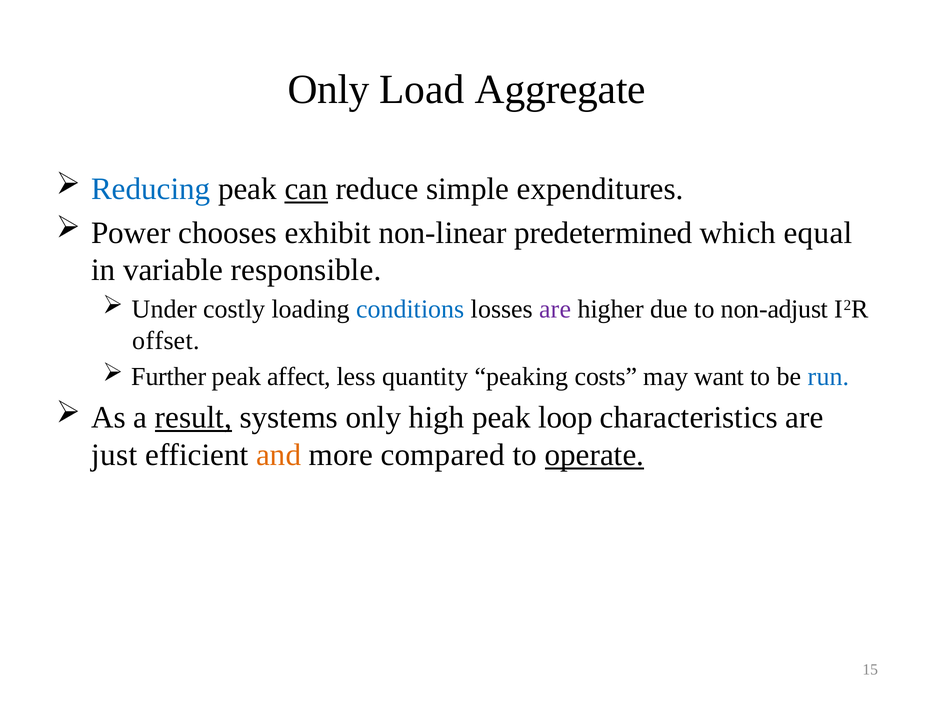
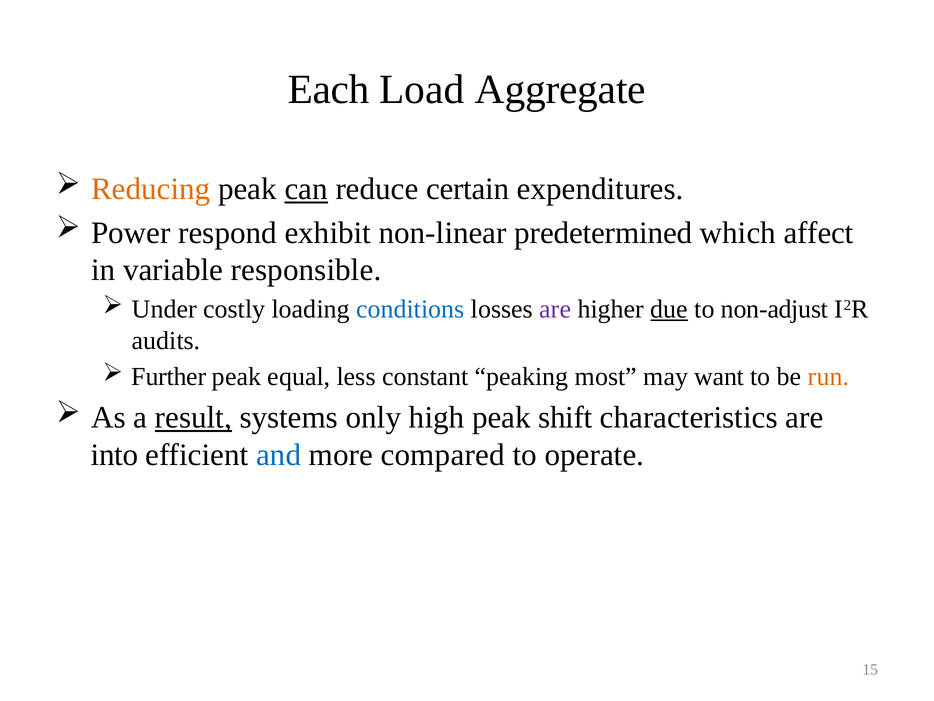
Only: Only -> Each (329, 89)
Reducing colour: blue -> orange (151, 189)
simple: simple -> certain (468, 189)
chooses: chooses -> respond (228, 233)
equal: equal -> affect (818, 233)
due underline: none -> present (669, 309)
offset: offset -> audits (166, 340)
affect: affect -> equal (299, 377)
quantity: quantity -> constant (425, 377)
costs: costs -> most (606, 377)
run colour: blue -> orange (828, 377)
loop: loop -> shift (565, 417)
just: just -> into (115, 455)
and colour: orange -> blue (279, 455)
operate underline: present -> none (594, 455)
